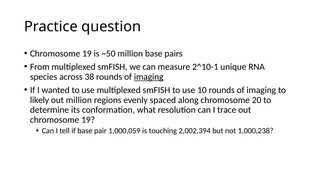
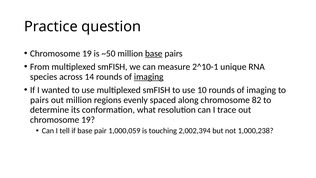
base underline: none -> present (154, 53)
38: 38 -> 14 (89, 77)
likely: likely -> pairs (39, 100)
20: 20 -> 82 (257, 100)
